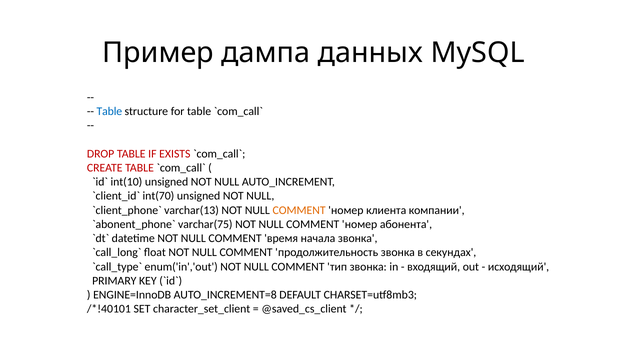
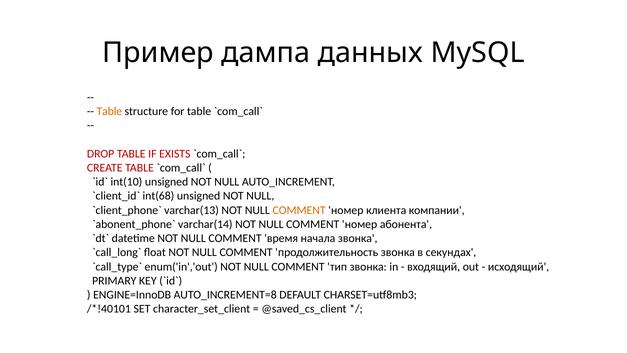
Table colour: blue -> orange (109, 111)
int(70: int(70 -> int(68 (158, 196)
varchar(75: varchar(75 -> varchar(14 (205, 224)
